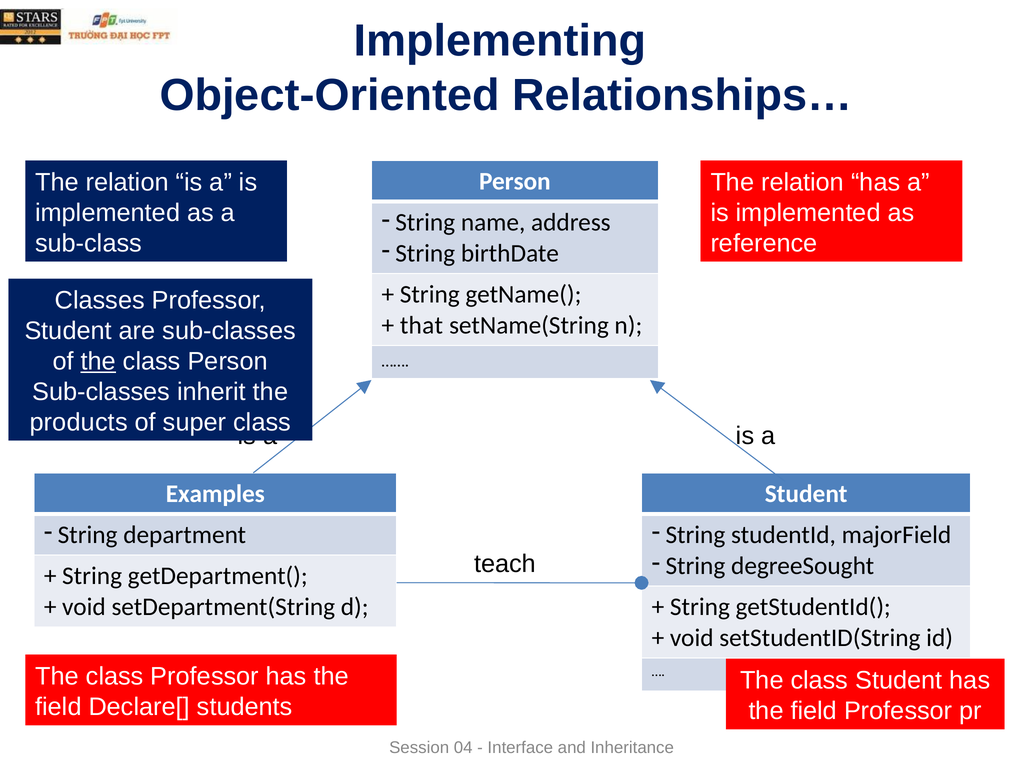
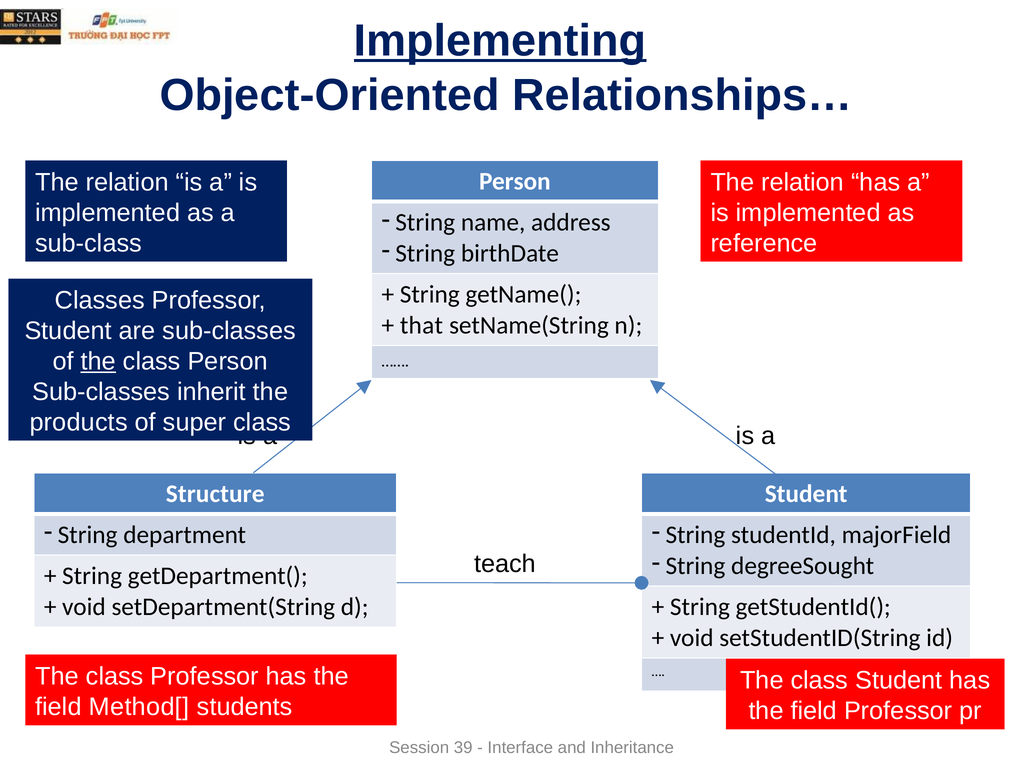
Implementing underline: none -> present (500, 41)
Examples: Examples -> Structure (215, 494)
Declare[: Declare[ -> Method[ (139, 707)
04: 04 -> 39 (463, 747)
